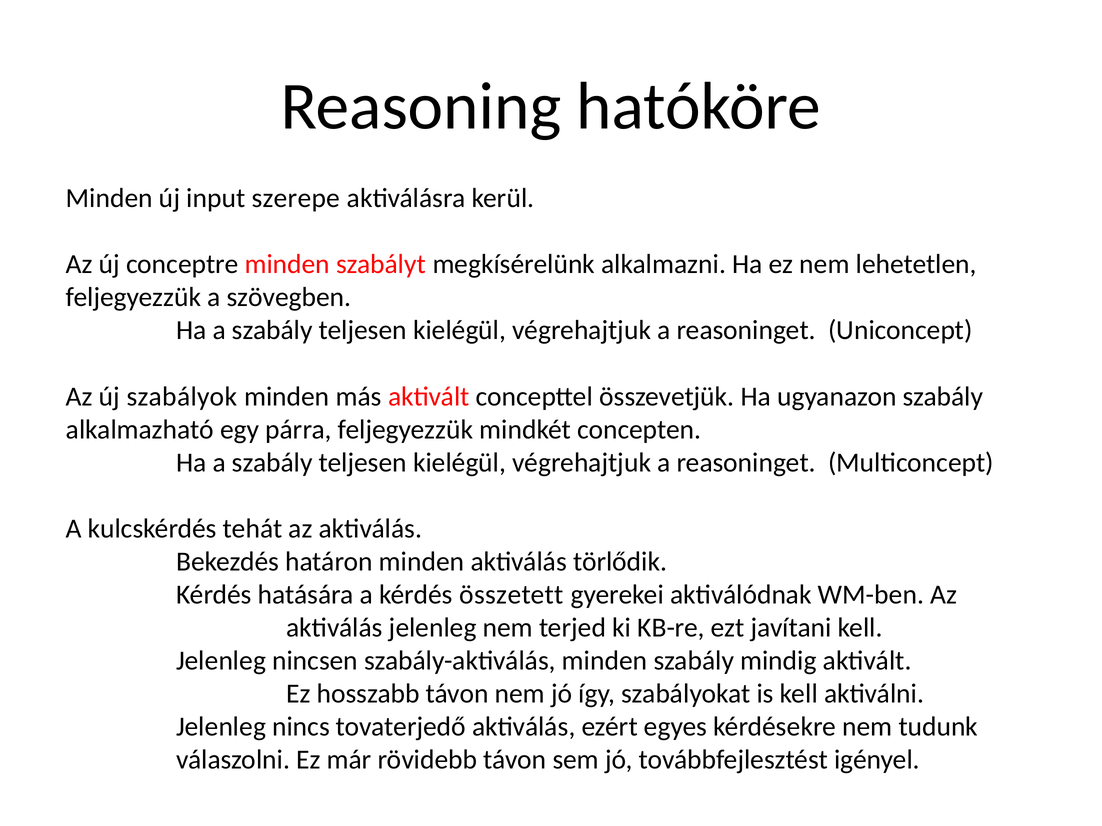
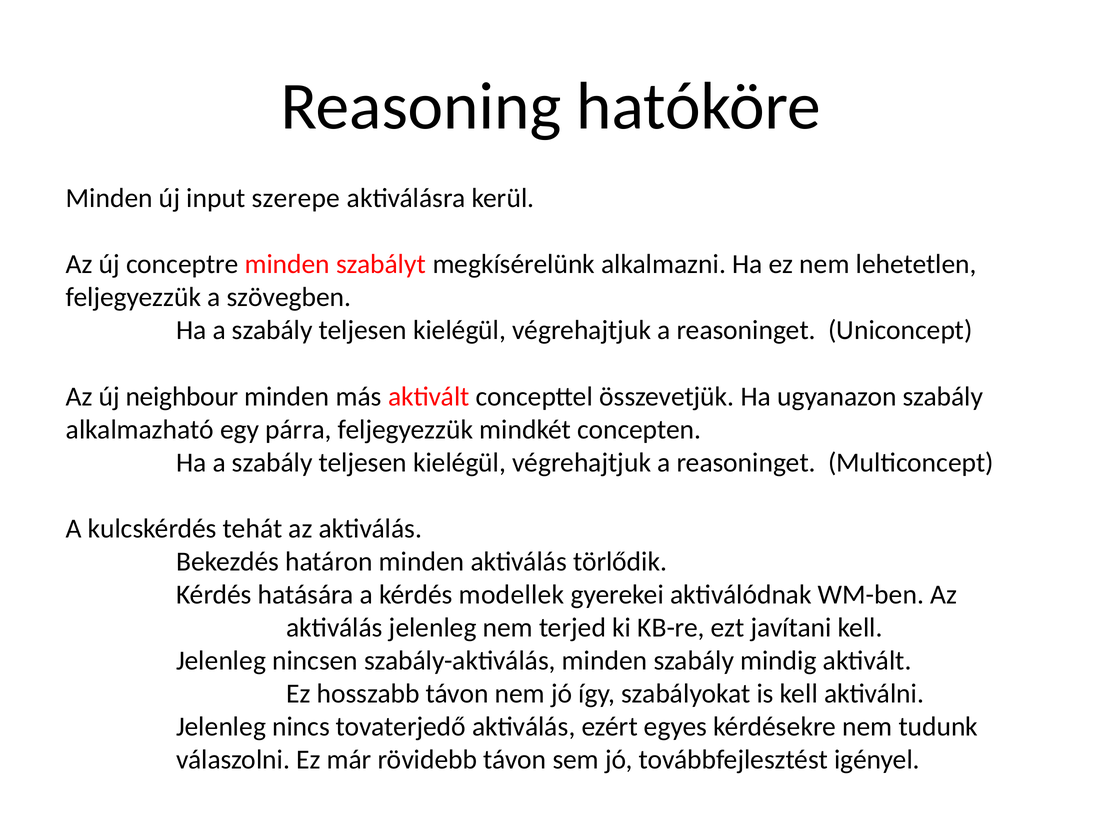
szabályok: szabályok -> neighbour (182, 397)
összetett: összetett -> modellek (512, 595)
